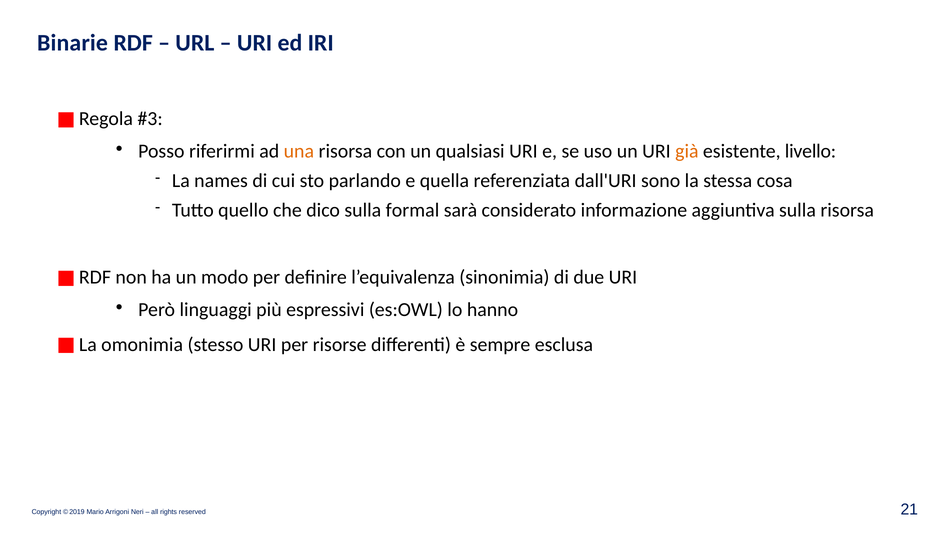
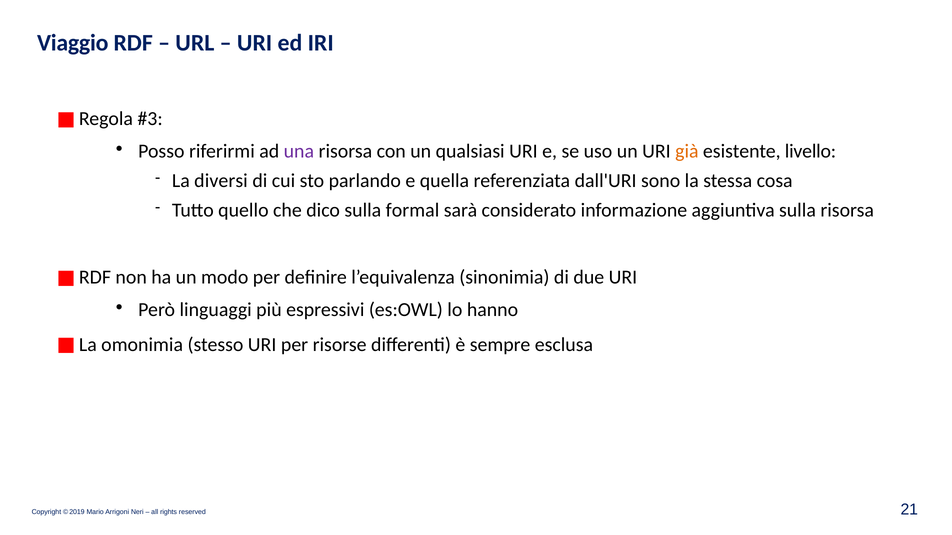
Binarie: Binarie -> Viaggio (73, 43)
una colour: orange -> purple (299, 151)
names: names -> diversi (221, 181)
